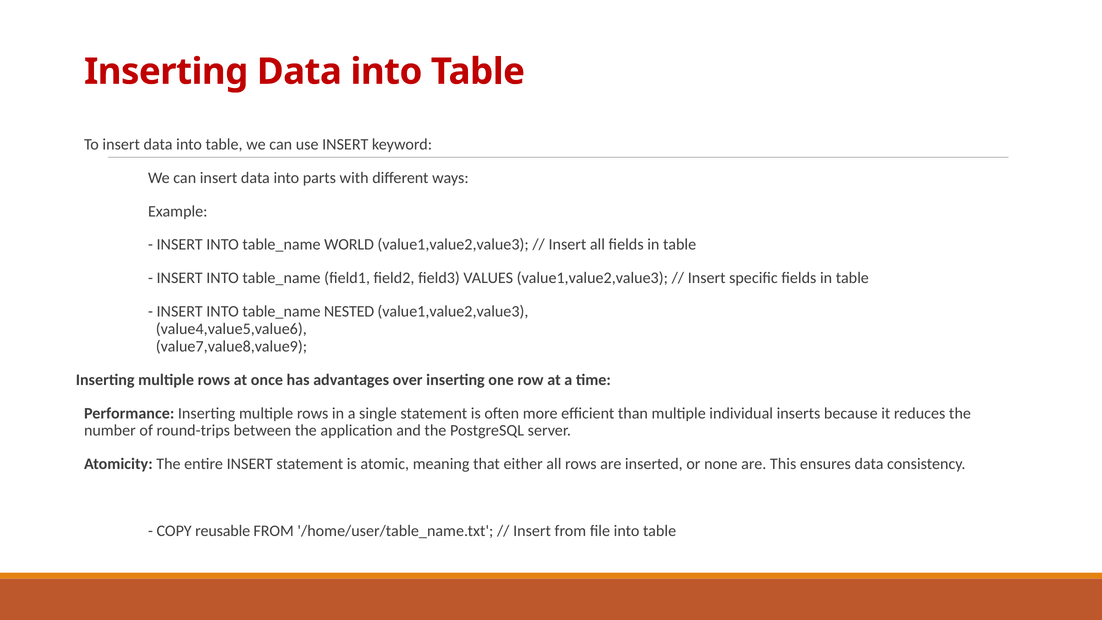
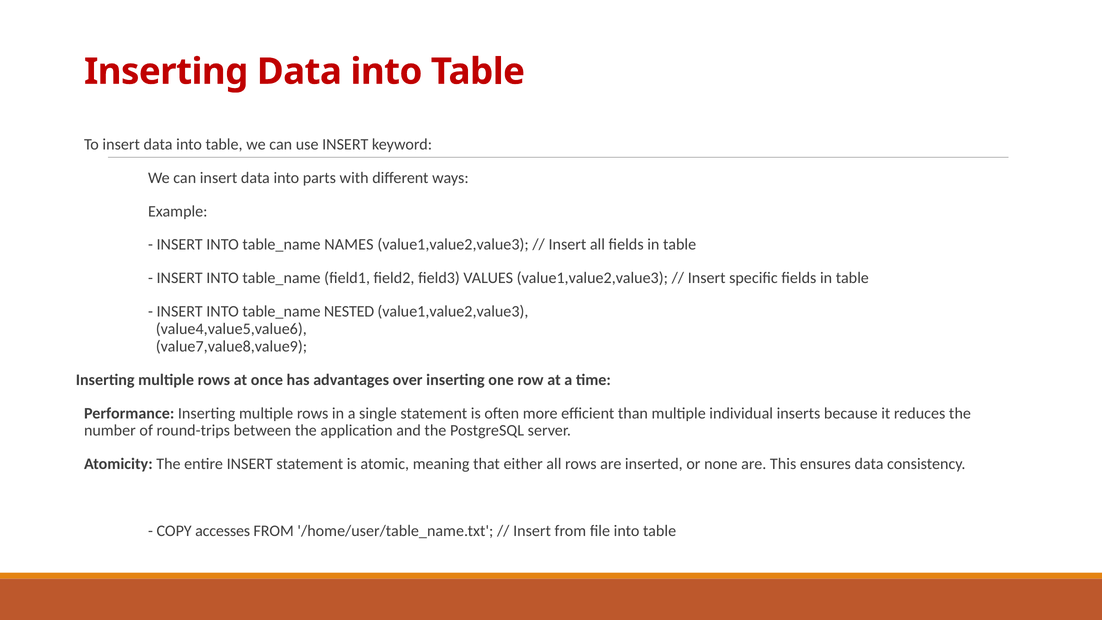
WORLD: WORLD -> NAMES (349, 245)
reusable: reusable -> accesses (223, 531)
